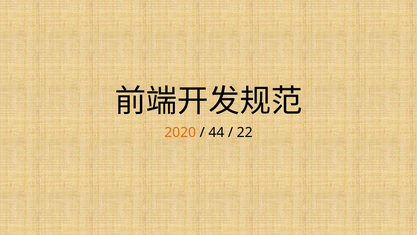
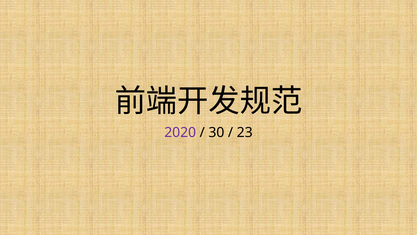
2020 colour: orange -> purple (180, 132)
44: 44 -> 30 (216, 132)
22: 22 -> 23 (245, 132)
